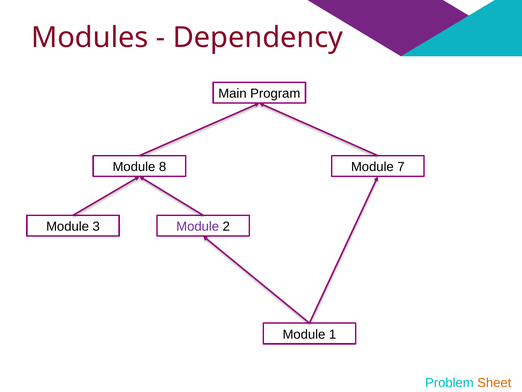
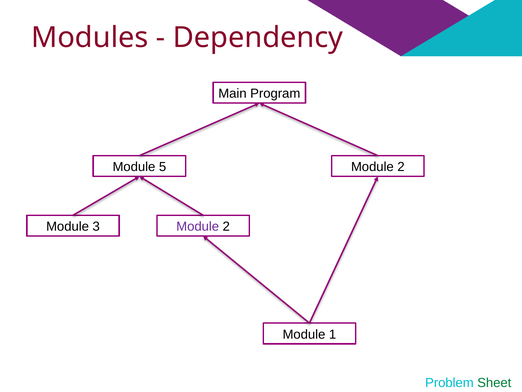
8: 8 -> 5 (163, 167)
7: 7 -> 2 (401, 167)
Sheet colour: orange -> green (494, 382)
